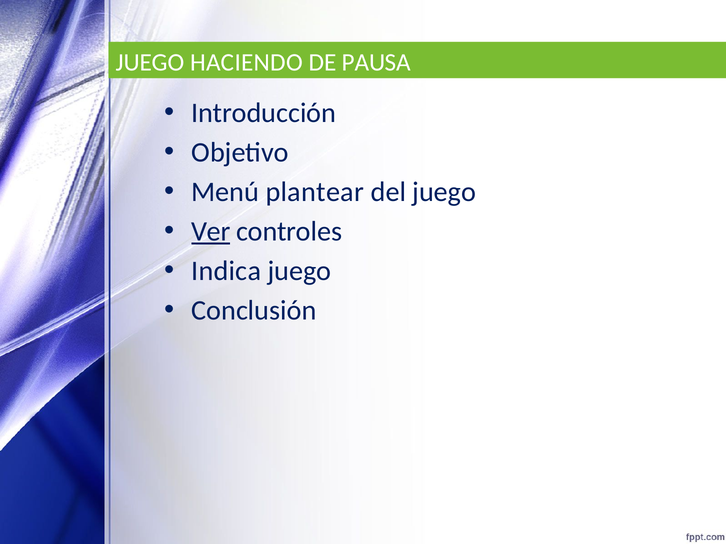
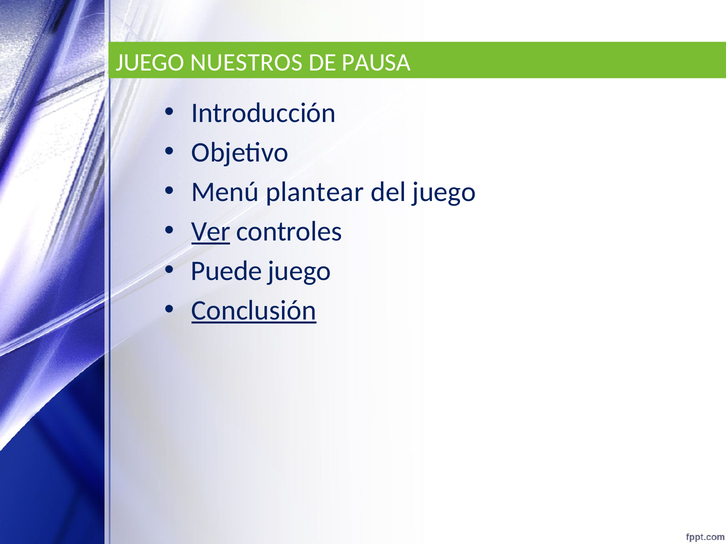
HACIENDO: HACIENDO -> NUESTROS (246, 62)
Indica: Indica -> Puede (227, 271)
Conclusión underline: none -> present (254, 311)
